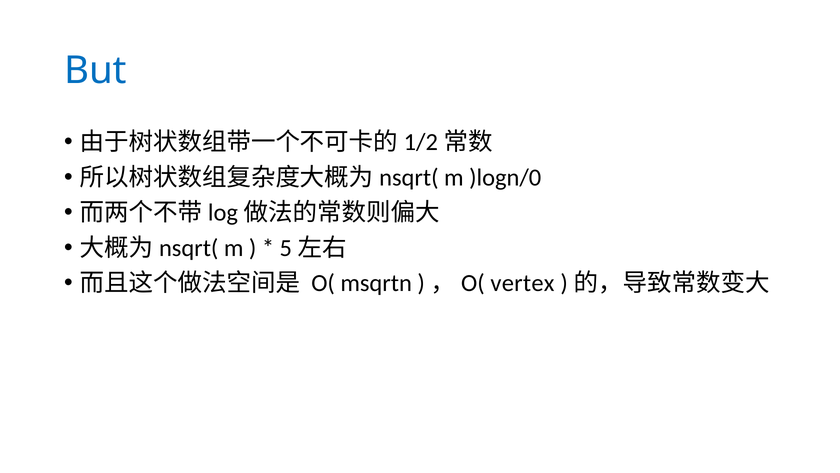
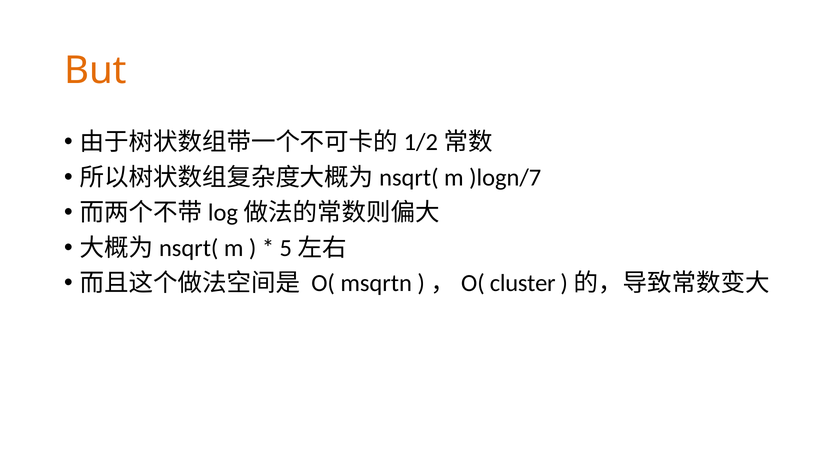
But colour: blue -> orange (95, 71)
)logn/0: )logn/0 -> )logn/7 (505, 177)
vertex: vertex -> cluster (523, 283)
